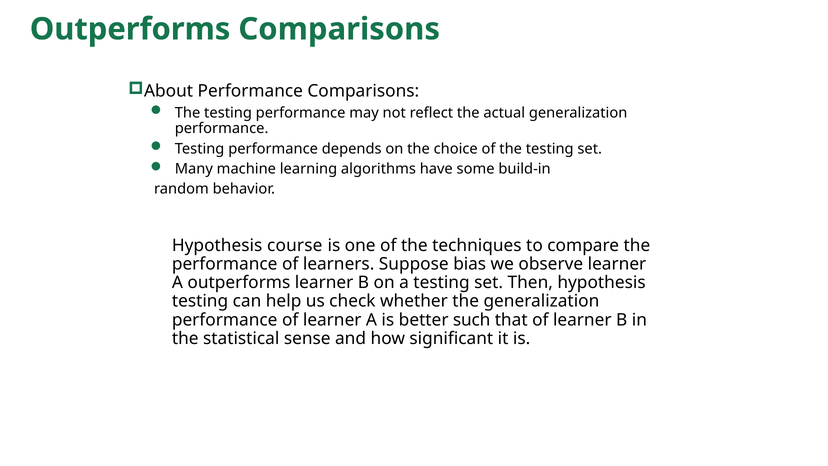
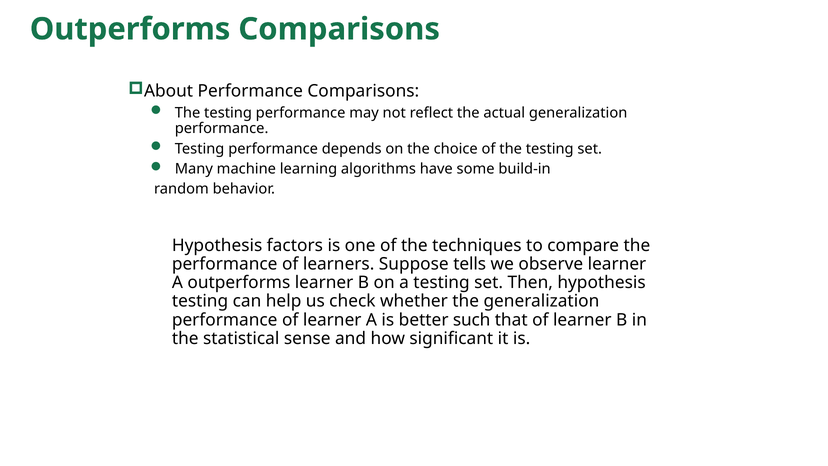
course: course -> factors (295, 245)
bias: bias -> tells (470, 264)
